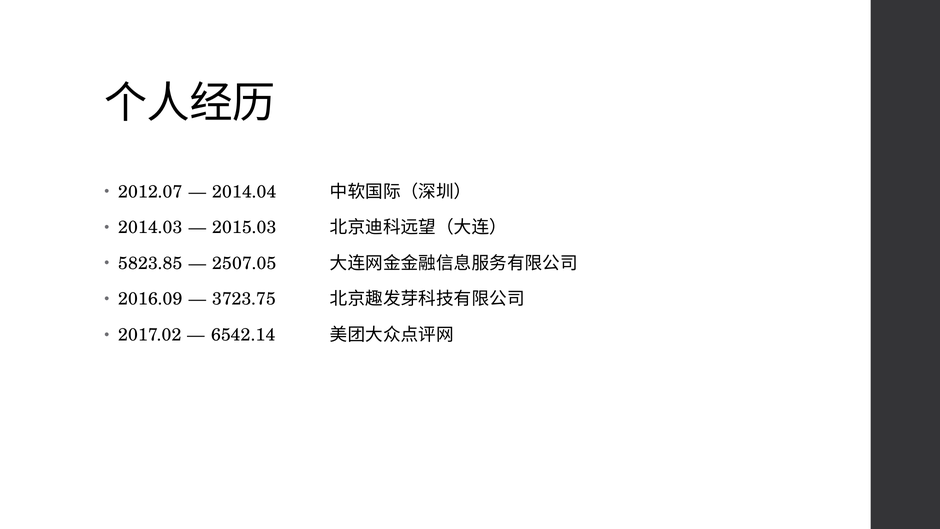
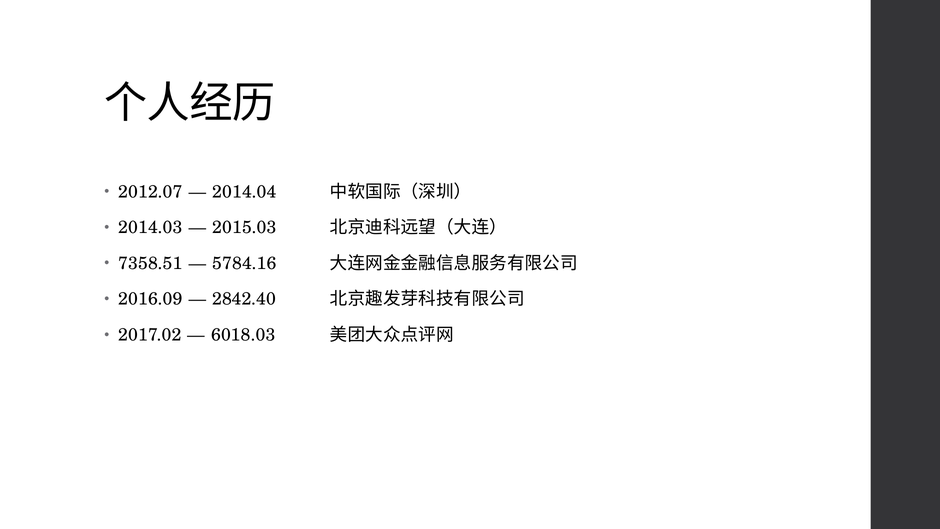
5823.85: 5823.85 -> 7358.51 (150, 263)
2507.05: 2507.05 -> 5784.16 (244, 263)
3723.75: 3723.75 -> 2842.40 (244, 299)
6542.14: 6542.14 -> 6018.03 (243, 335)
